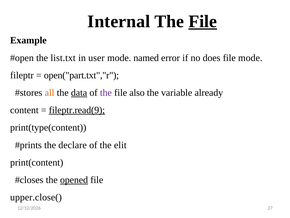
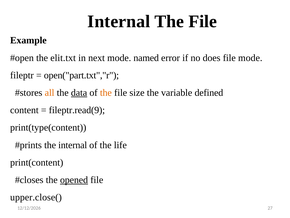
File underline: present -> none (203, 21)
list.txt: list.txt -> elit.txt (63, 58)
user: user -> next (97, 58)
the colour: purple -> orange (106, 92)
also: also -> size (137, 92)
already: already -> defined (209, 92)
fileptr.read(9 underline: present -> none (77, 110)
the declare: declare -> internal (73, 145)
elit: elit -> life (120, 145)
